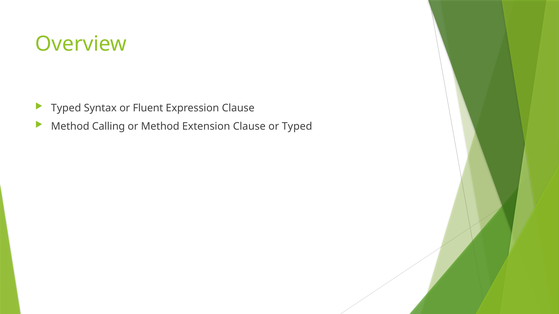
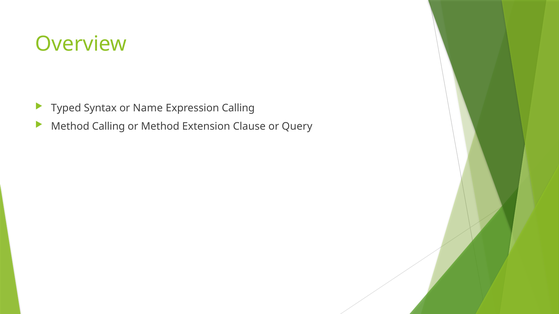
Fluent: Fluent -> Name (148, 108)
Expression Clause: Clause -> Calling (238, 108)
or Typed: Typed -> Query (297, 127)
